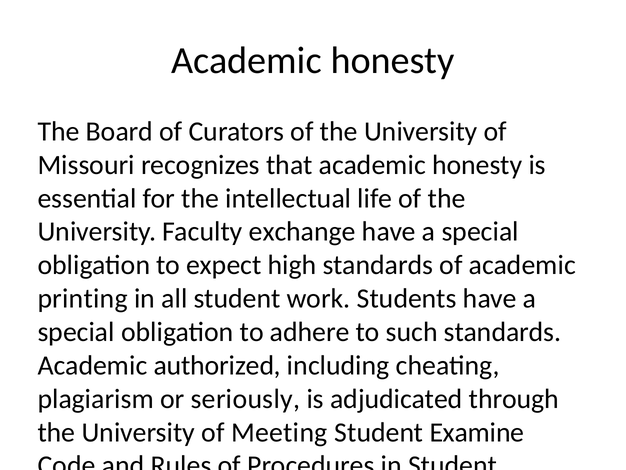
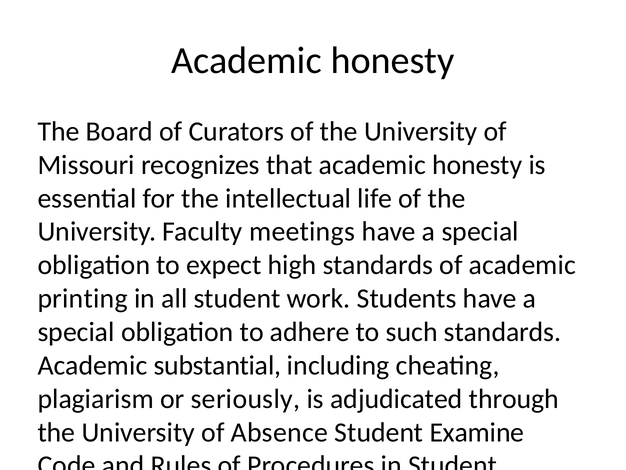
exchange: exchange -> meetings (302, 232)
Academic authorized: authorized -> substantial (217, 365)
Meeting: Meeting -> Absence (279, 432)
